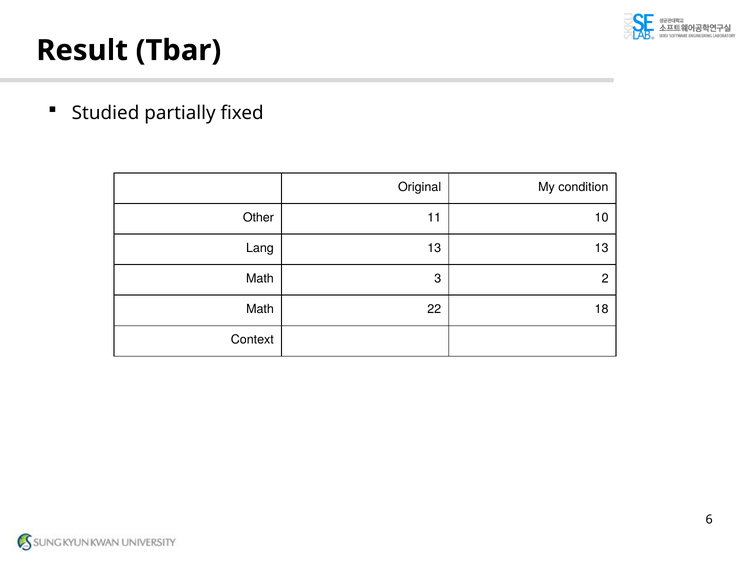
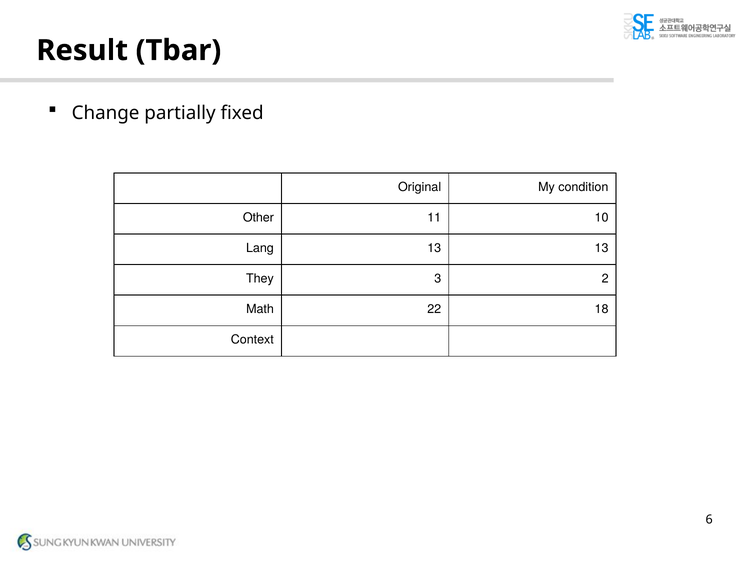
Studied: Studied -> Change (106, 113)
Math: Math -> They (260, 279)
